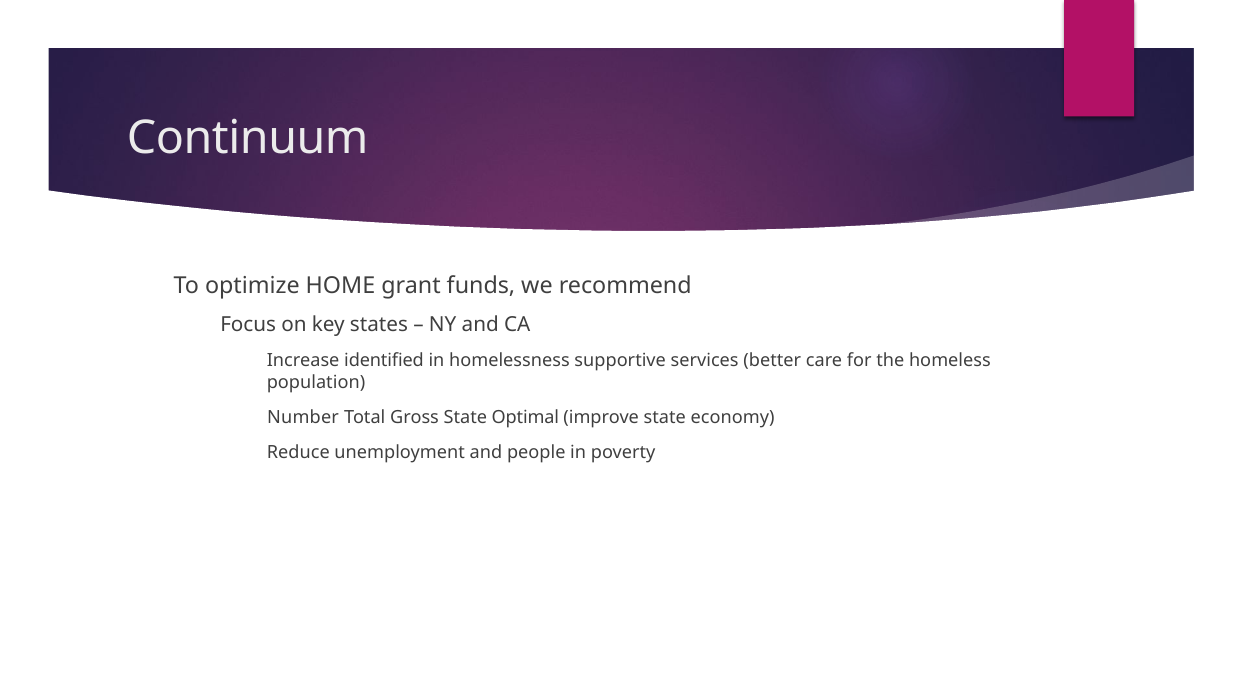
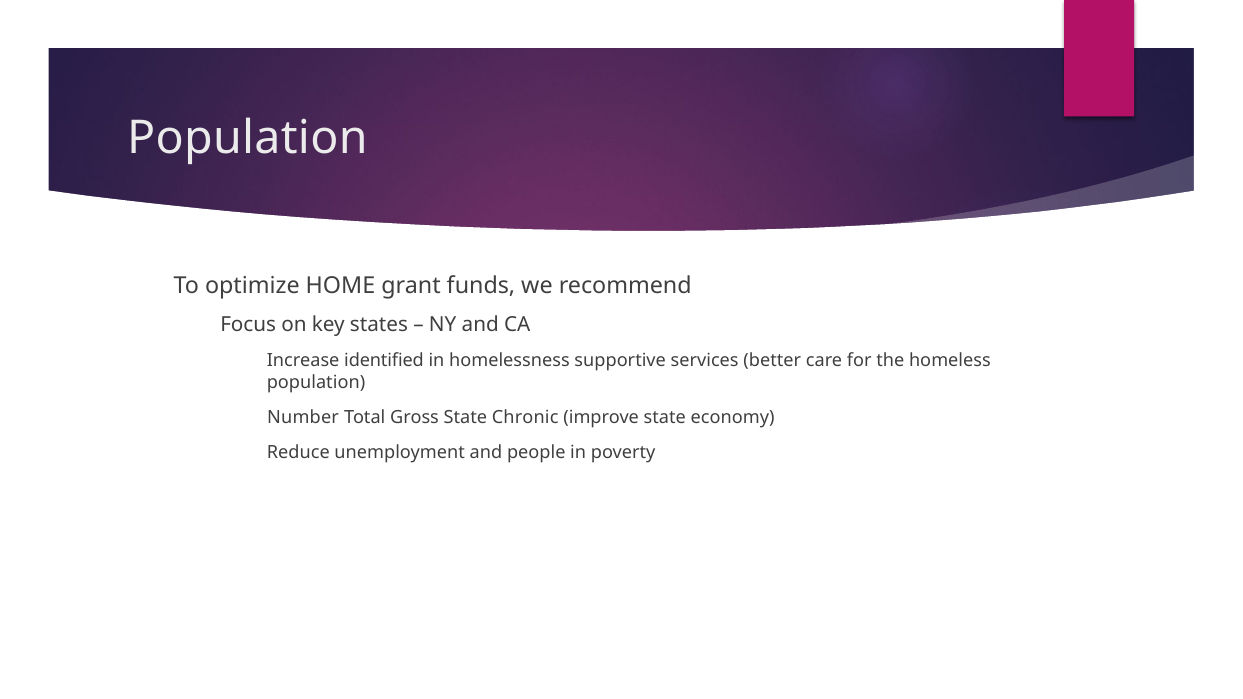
Continuum: Continuum -> Population (247, 139)
Optimal: Optimal -> Chronic (525, 417)
